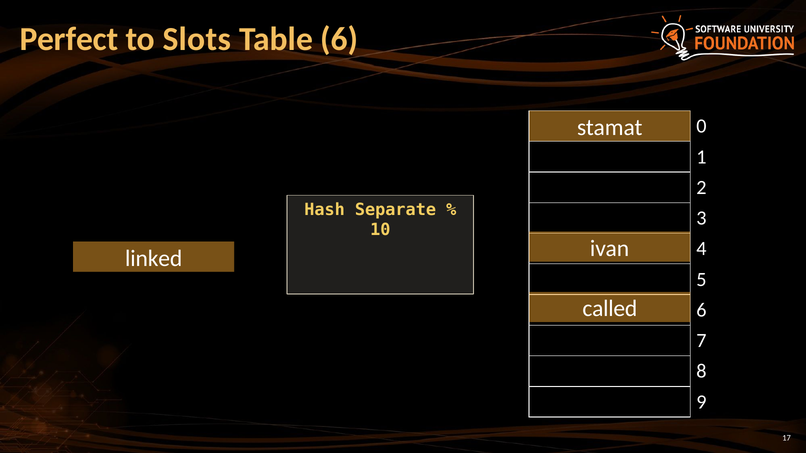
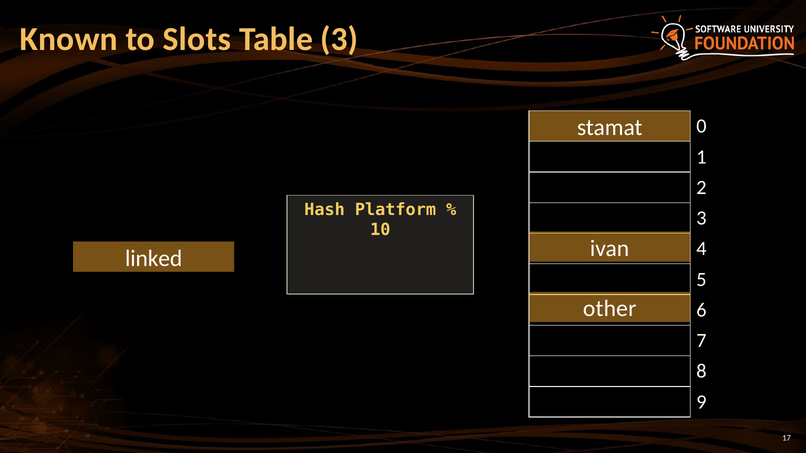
Perfect: Perfect -> Known (69, 39)
Table 6: 6 -> 3 (339, 39)
Separate: Separate -> Platform (395, 210)
called: called -> other (610, 309)
